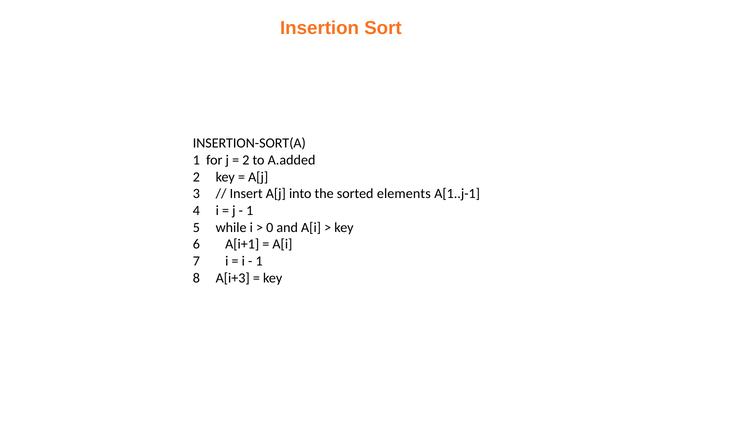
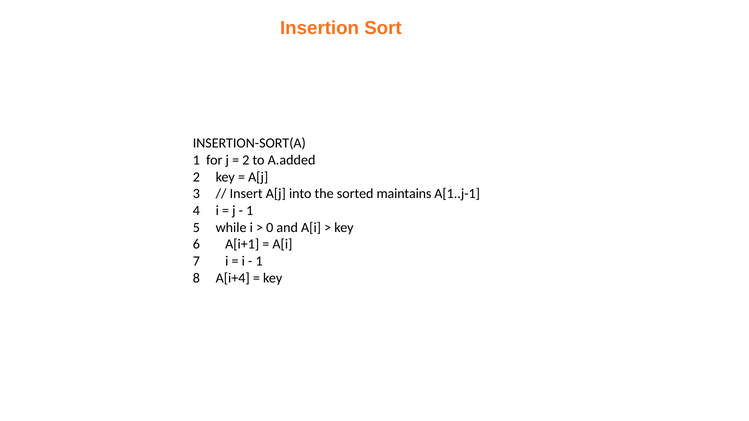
elements: elements -> maintains (404, 194)
A[i+3: A[i+3 -> A[i+4 (233, 278)
